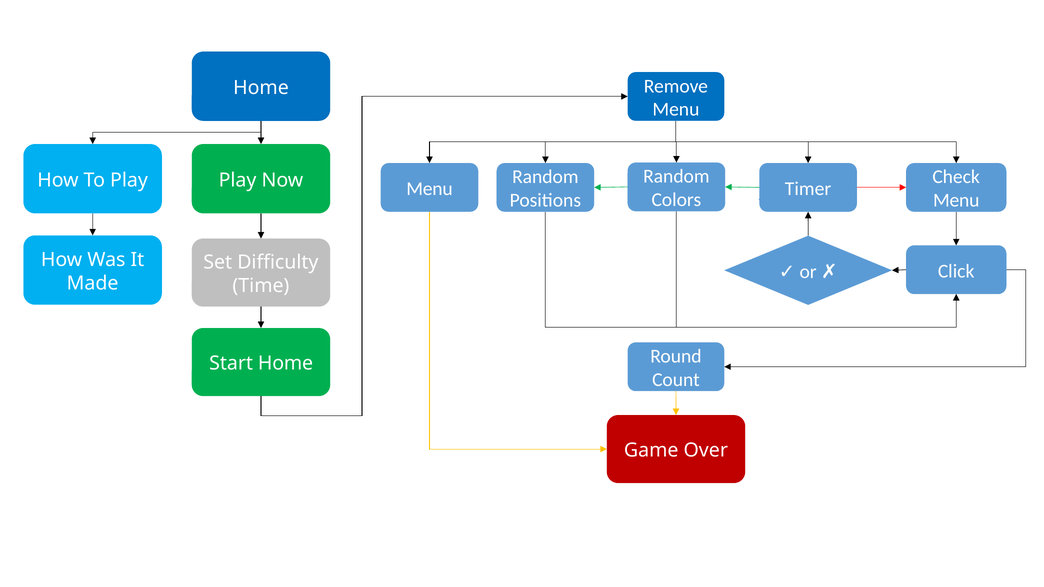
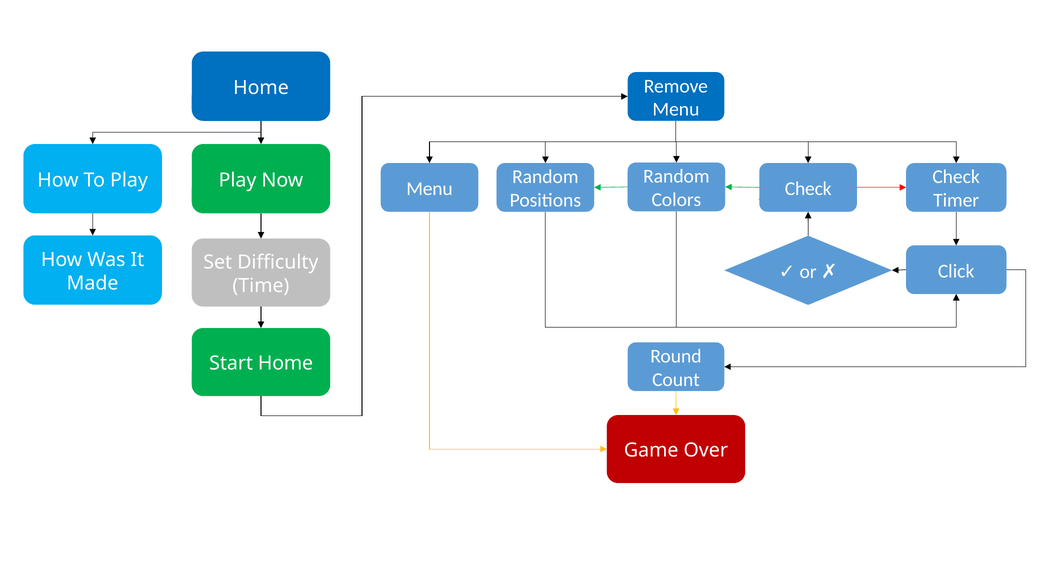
Timer: Timer -> Check (808, 189)
Menu: Menu -> Timer (956, 201)
